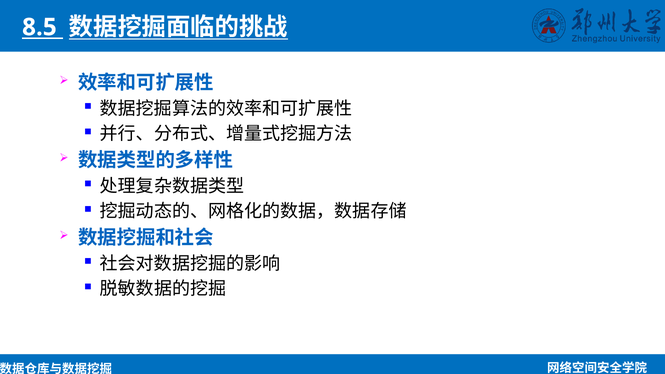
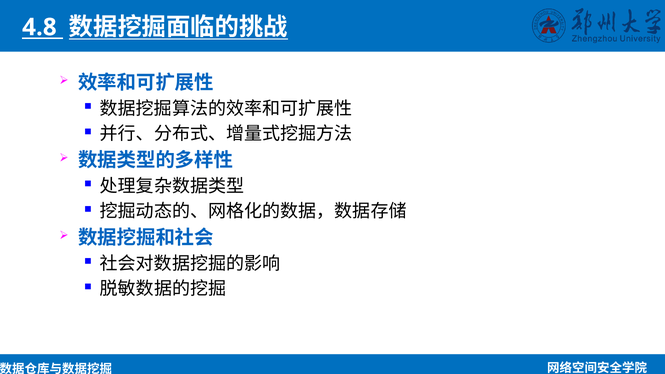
8.5: 8.5 -> 4.8 (39, 27)
